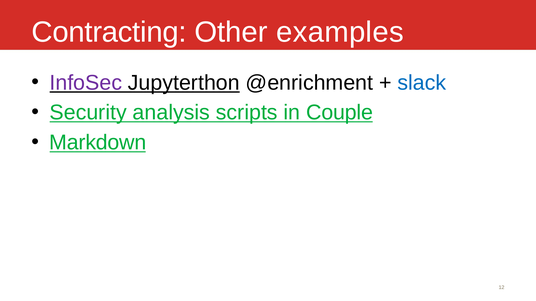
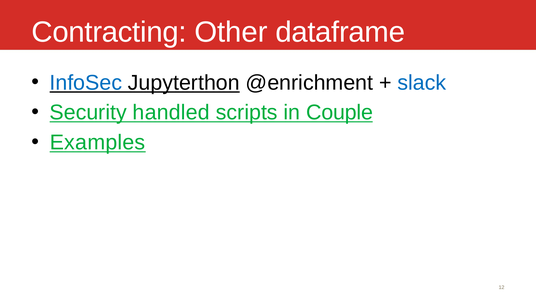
examples: examples -> dataframe (340, 32)
InfoSec colour: purple -> blue (86, 83)
analysis: analysis -> handled (171, 113)
Markdown: Markdown -> Examples (98, 143)
